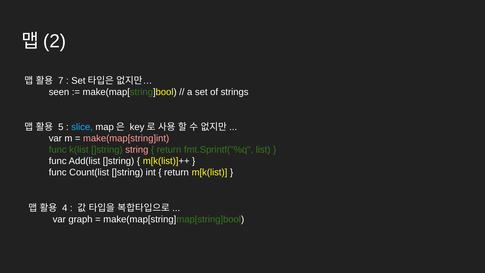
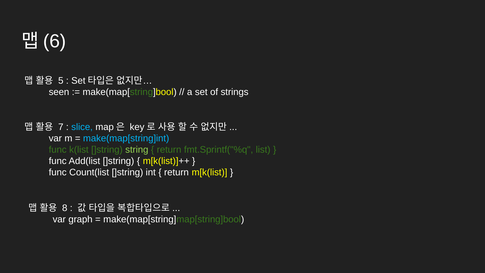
2: 2 -> 6 (55, 41)
7: 7 -> 5 (61, 81)
5: 5 -> 7 (61, 127)
make(map[string]int colour: pink -> light blue (126, 138)
string colour: pink -> light green (137, 150)
4: 4 -> 8 (65, 208)
